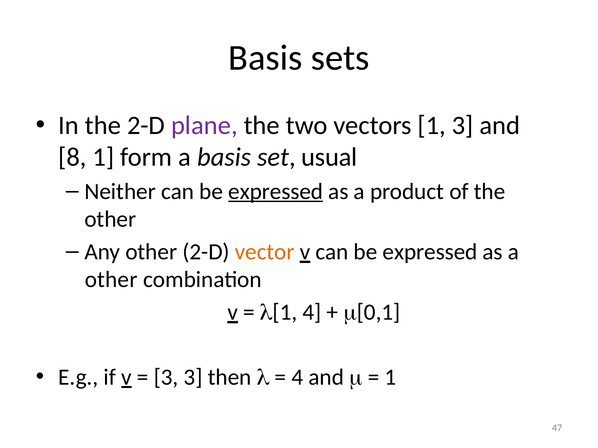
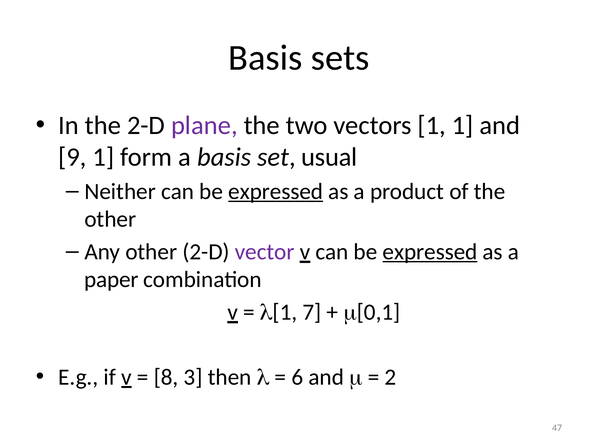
1 3: 3 -> 1 (463, 125)
8: 8 -> 9 (72, 157)
vector colour: orange -> purple (265, 252)
expressed underline: none -> present (430, 252)
other: other -> paper (111, 280)
[1 4: 4 -> 7 (312, 312)
3: 3 -> 8 (166, 377)
4: 4 -> 6 (297, 377)
1: 1 -> 2 (391, 377)
